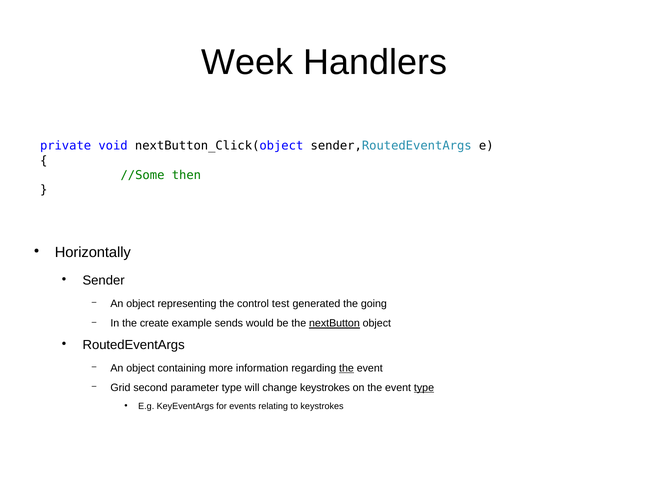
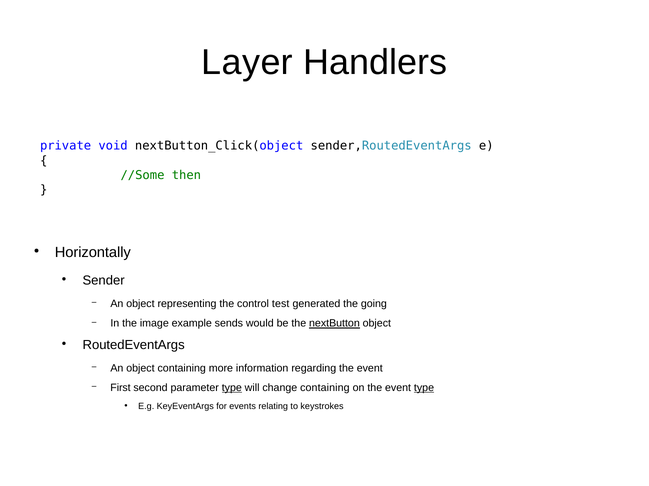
Week: Week -> Layer (247, 63)
create: create -> image (154, 324)
the underline: present -> none (346, 369)
Grid: Grid -> First (120, 388)
type underline: none -> present (232, 388)
change keystrokes: keystrokes -> containing (325, 388)
